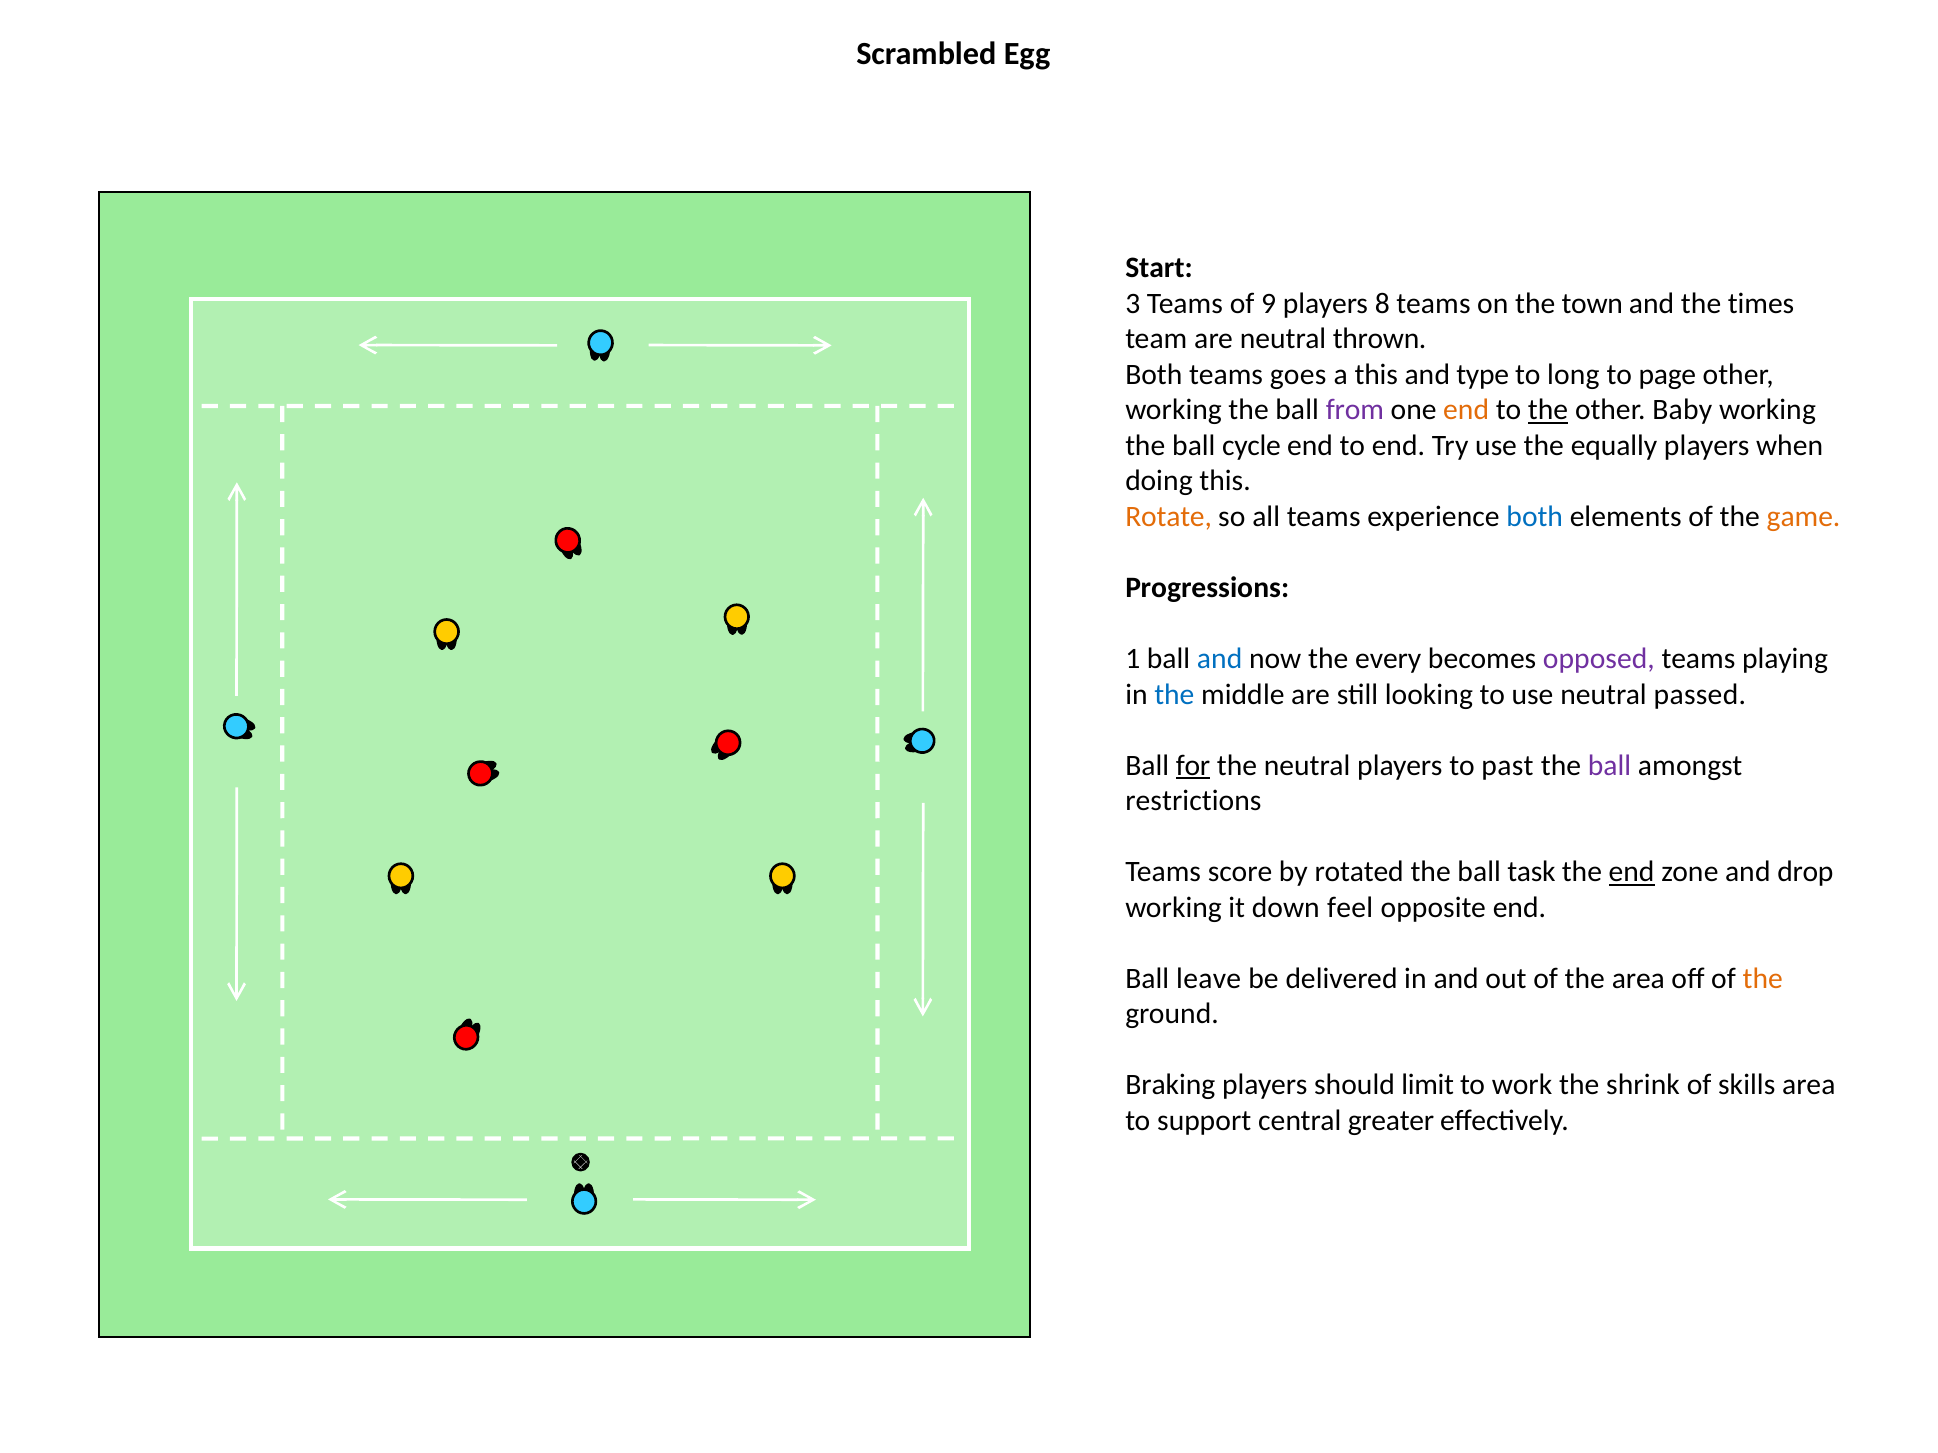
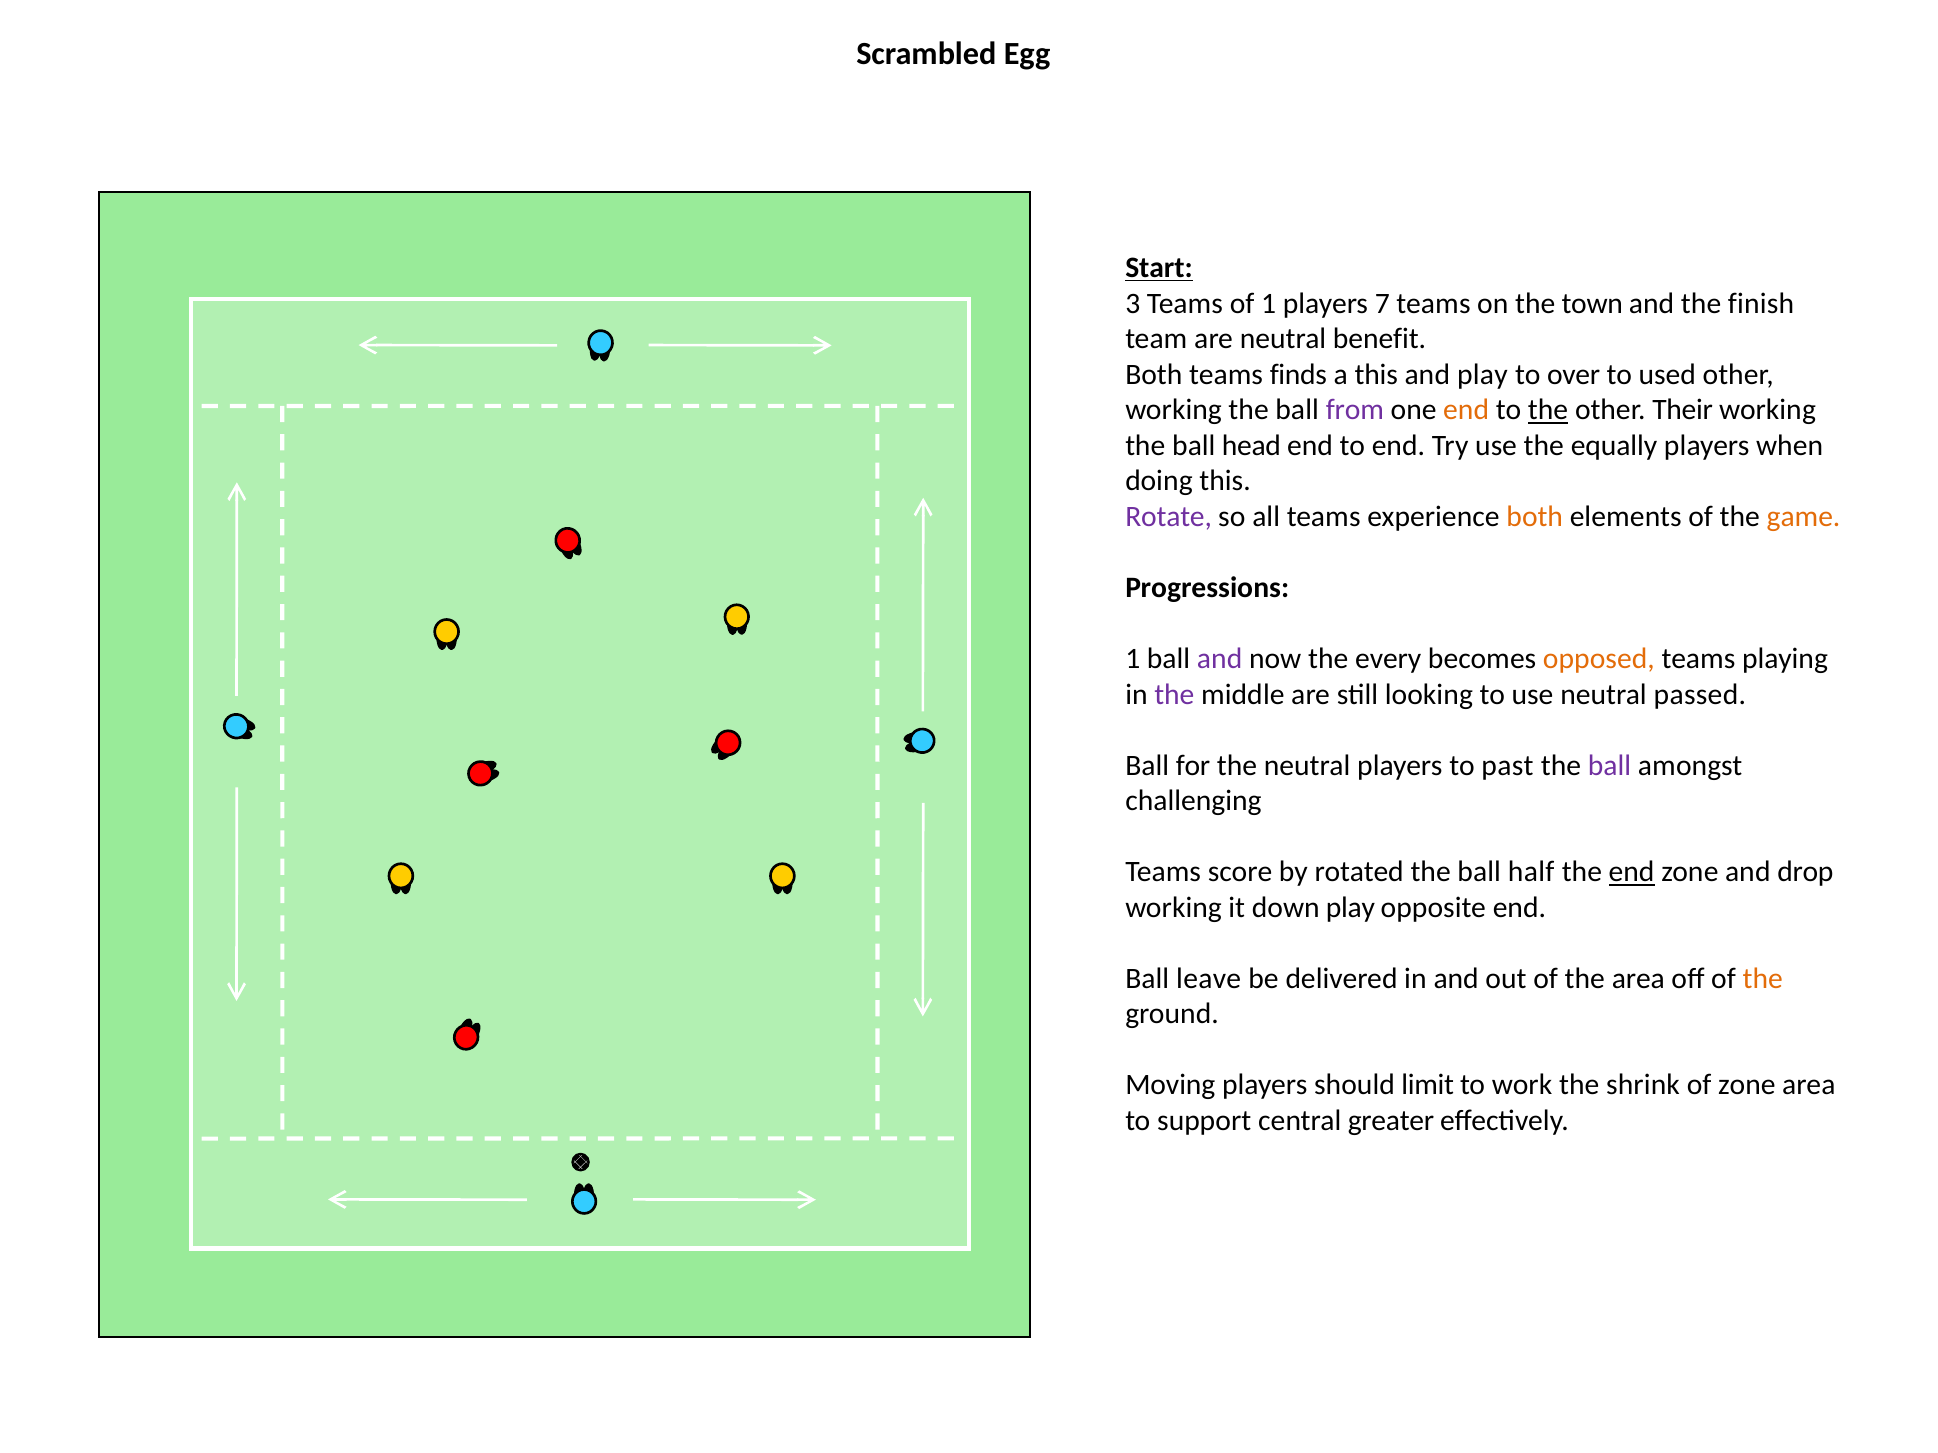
Start underline: none -> present (1159, 268)
of 9: 9 -> 1 (1269, 303)
8: 8 -> 7 (1382, 303)
times: times -> finish (1761, 303)
thrown: thrown -> benefit (1380, 339)
goes: goes -> finds (1298, 374)
and type: type -> play (1482, 374)
long: long -> over (1574, 374)
page: page -> used (1667, 374)
Baby: Baby -> Their (1683, 410)
cycle: cycle -> head (1251, 446)
Rotate colour: orange -> purple (1169, 517)
both colour: blue -> orange (1535, 517)
and colour: blue -> purple (1220, 659)
opposed colour: purple -> orange (1599, 659)
the colour: blue -> purple (1174, 694)
for underline: present -> none (1193, 766)
restrictions: restrictions -> challenging (1193, 801)
task: task -> half (1531, 872)
down feel: feel -> play (1350, 908)
Braking: Braking -> Moving (1170, 1086)
of skills: skills -> zone (1747, 1086)
